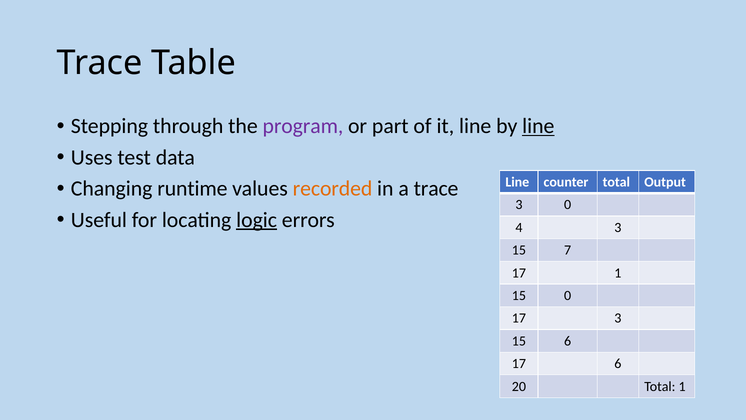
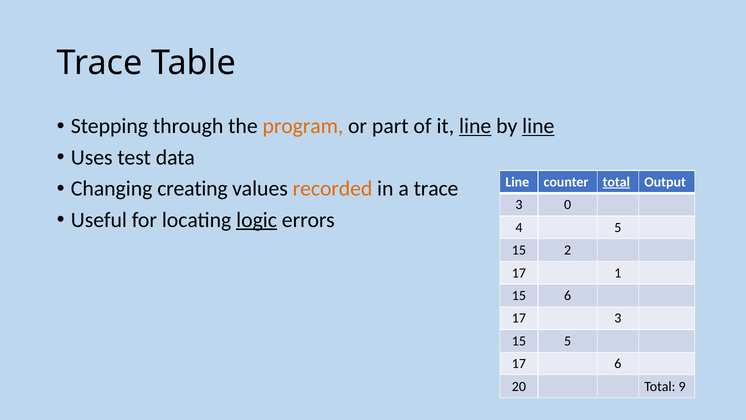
program colour: purple -> orange (303, 126)
line underline: none -> present (475, 126)
total underline: none -> present (616, 182)
runtime: runtime -> creating (192, 189)
4 3: 3 -> 5 (618, 227)
7: 7 -> 2 (568, 250)
15 0: 0 -> 6 (568, 295)
15 6: 6 -> 5 (568, 341)
Total 1: 1 -> 9 (682, 386)
